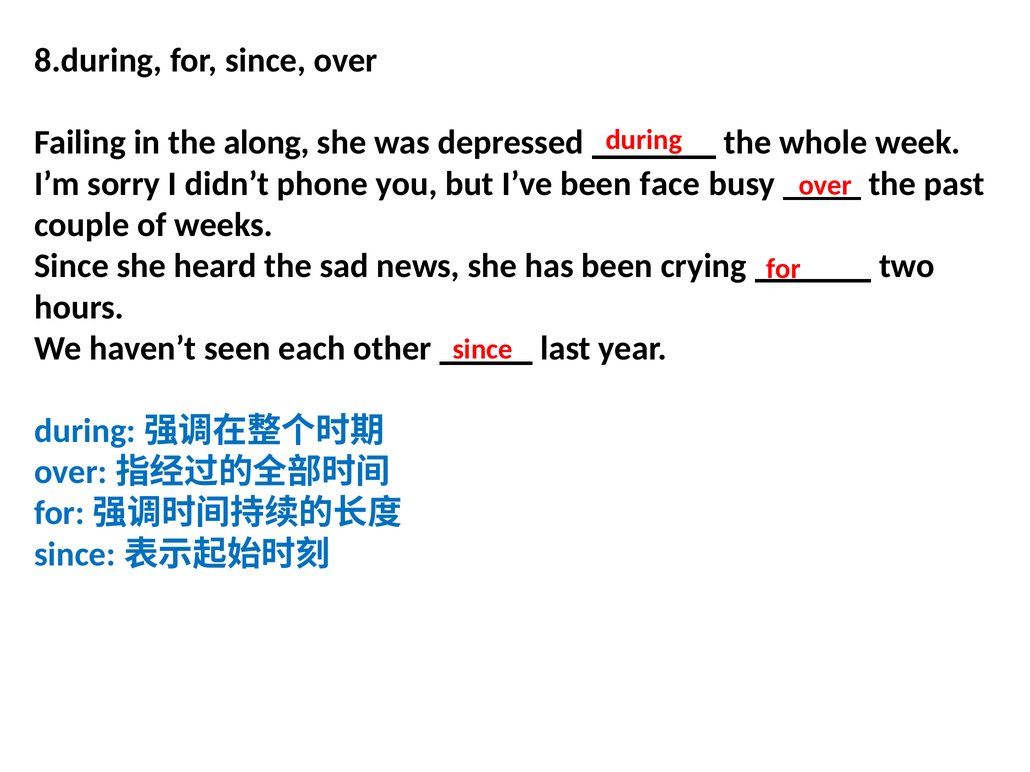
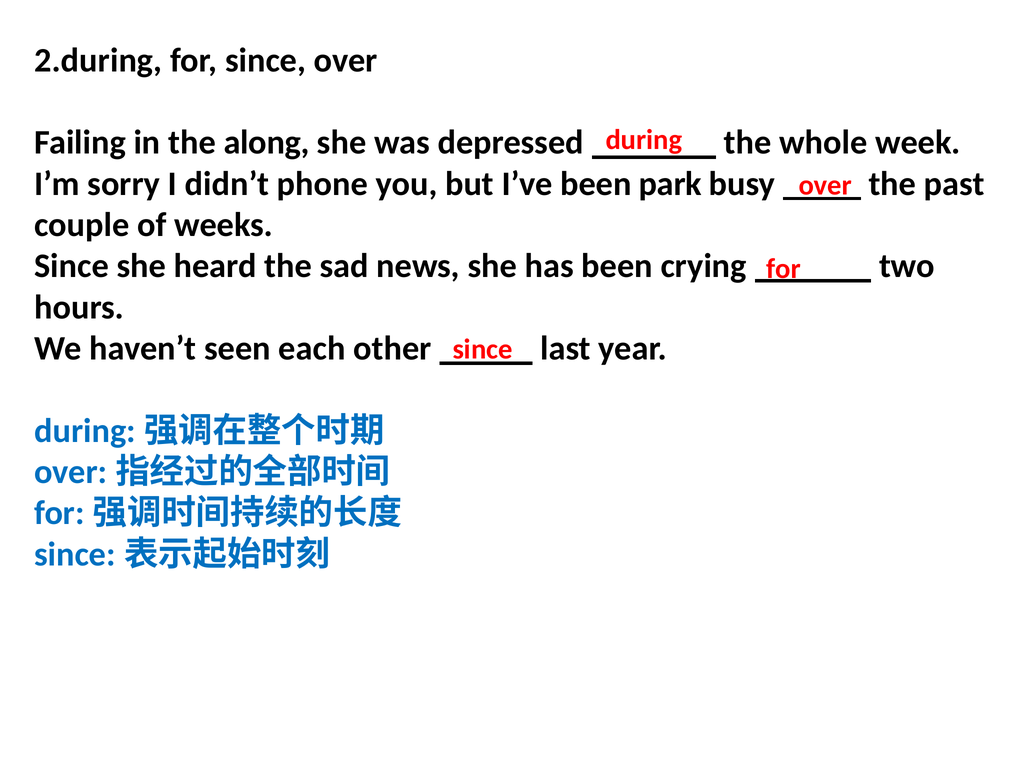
8.during: 8.during -> 2.during (98, 60)
face: face -> park (670, 184)
